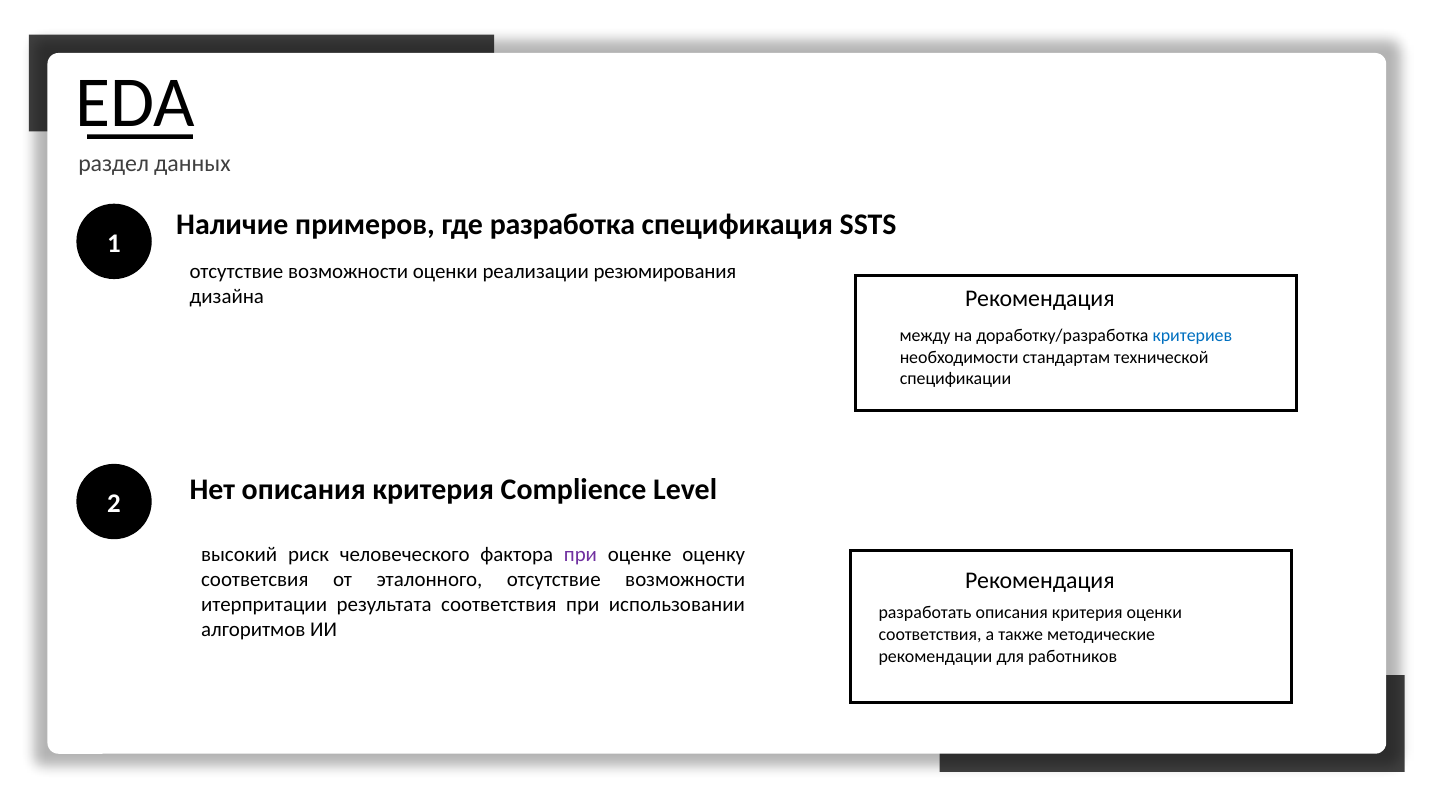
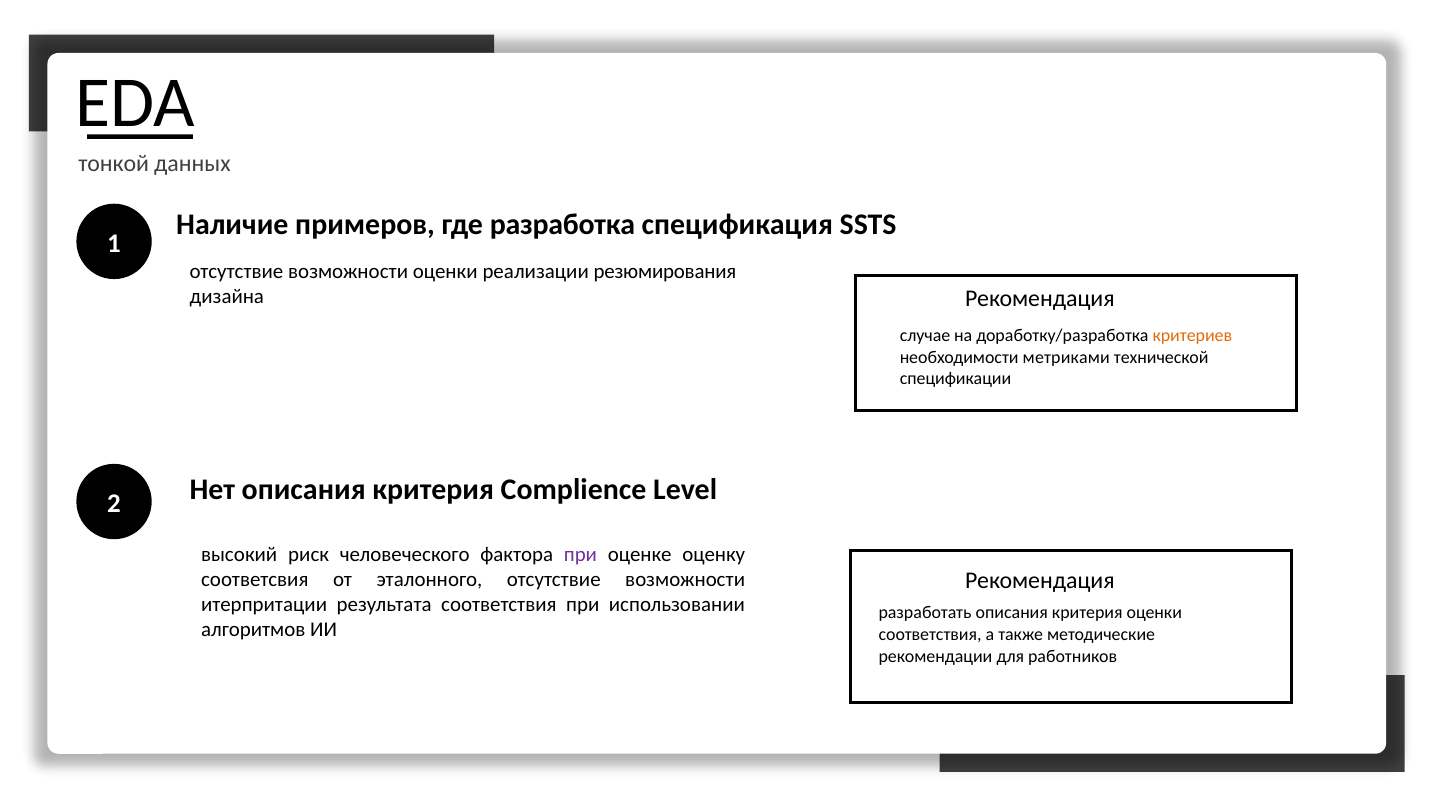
раздел: раздел -> тонкой (114, 164)
между: между -> случае (925, 336)
критериев colour: blue -> orange (1192, 336)
стандартам: стандартам -> метриками (1066, 357)
